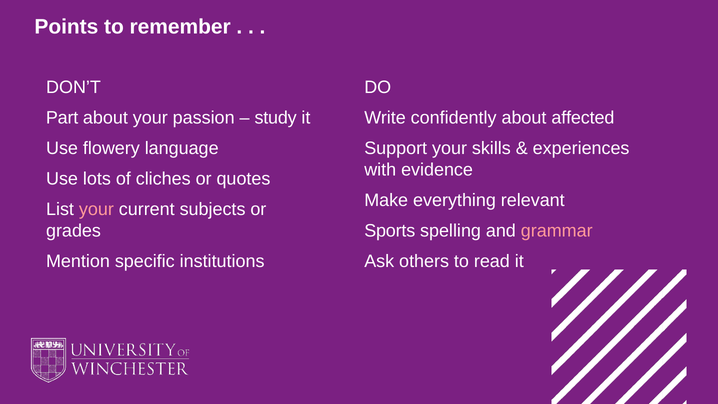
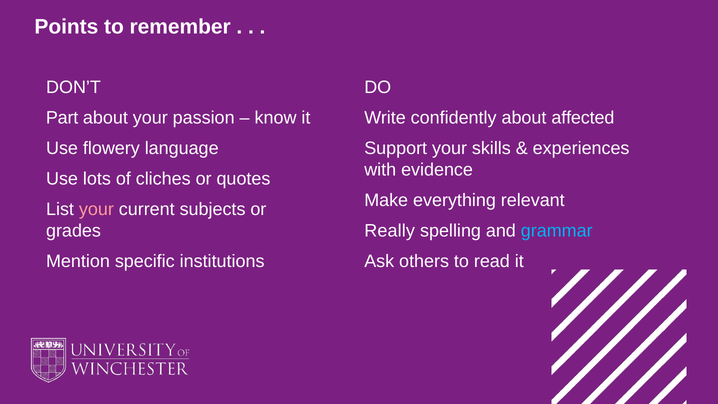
study: study -> know (275, 118)
Sports: Sports -> Really (390, 231)
grammar colour: pink -> light blue (557, 231)
